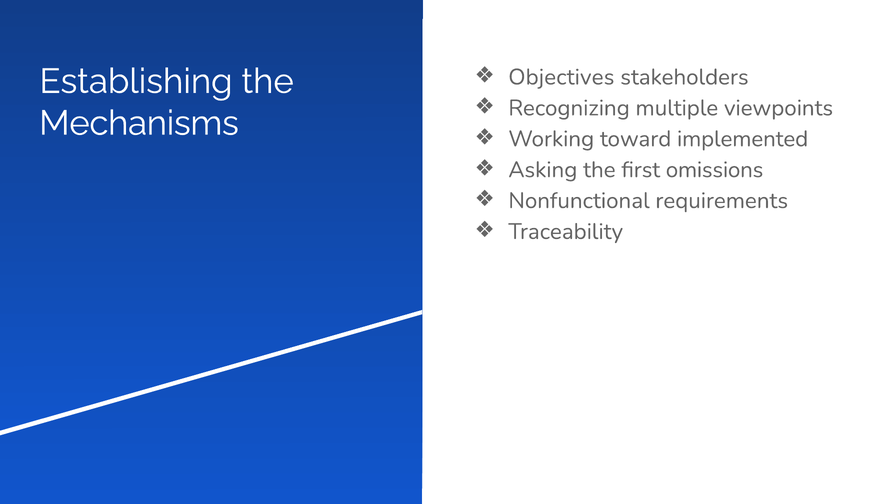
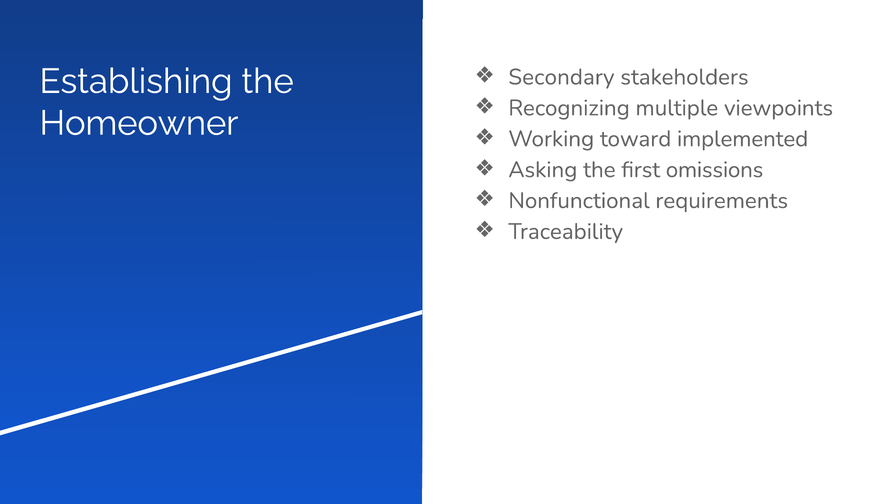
Objectives: Objectives -> Secondary (561, 77)
Mechanisms: Mechanisms -> Homeowner (139, 123)
